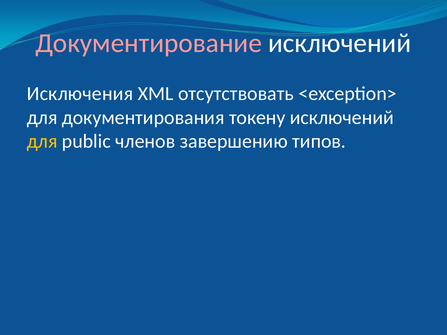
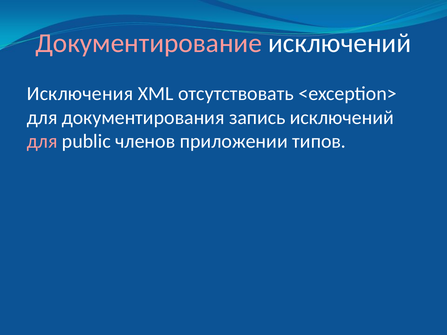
токену: токену -> запись (257, 118)
для colour: yellow -> pink (42, 141)
завершению: завершению -> приложении (234, 141)
